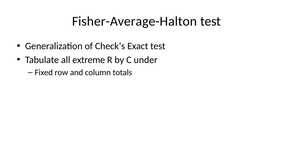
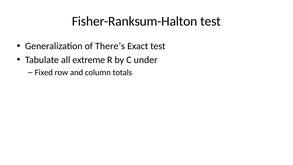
Fisher-Average-Halton: Fisher-Average-Halton -> Fisher-Ranksum-Halton (135, 21)
Check’s: Check’s -> There’s (110, 46)
